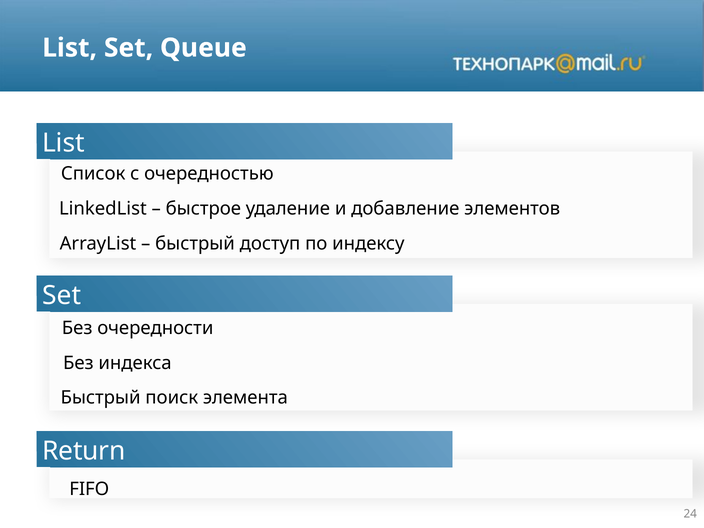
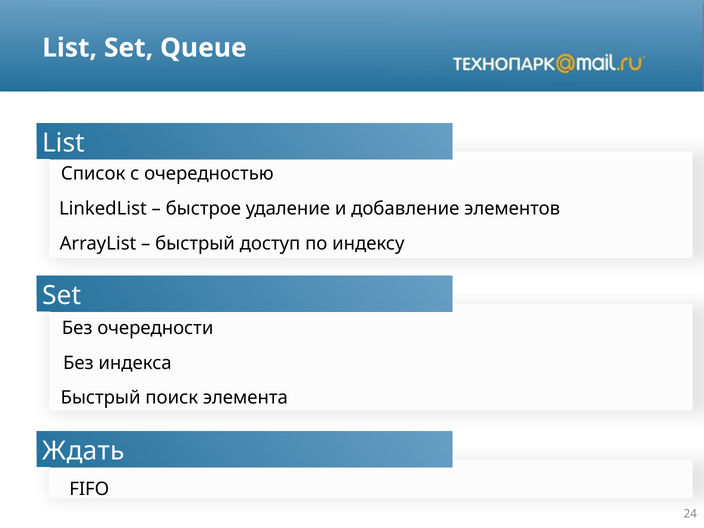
Return: Return -> Ждать (84, 451)
